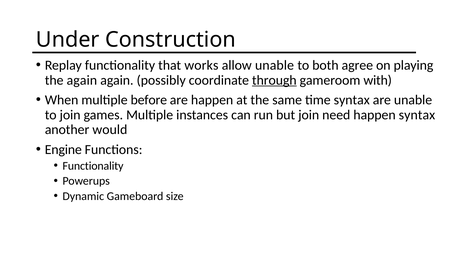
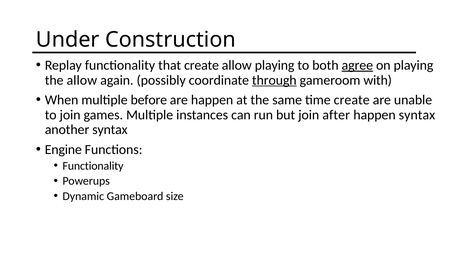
that works: works -> create (202, 65)
allow unable: unable -> playing (275, 65)
agree underline: none -> present (357, 65)
the again: again -> allow (82, 80)
time syntax: syntax -> create (352, 100)
need: need -> after (336, 115)
another would: would -> syntax (110, 129)
